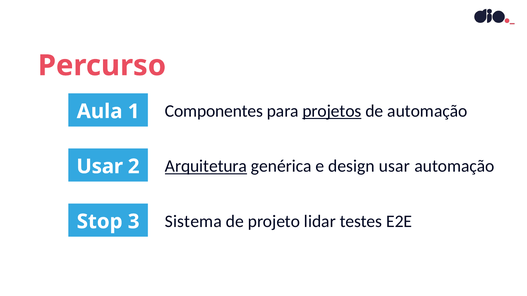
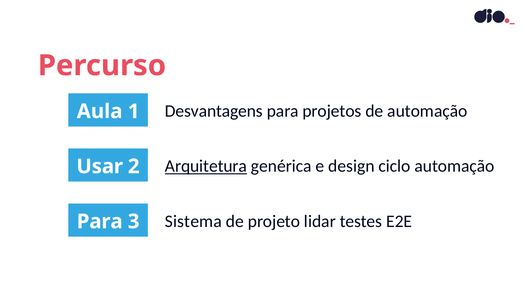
Componentes: Componentes -> Desvantagens (214, 111)
projetos underline: present -> none (332, 111)
design usar: usar -> ciclo (395, 166)
Stop: Stop -> Para (100, 222)
